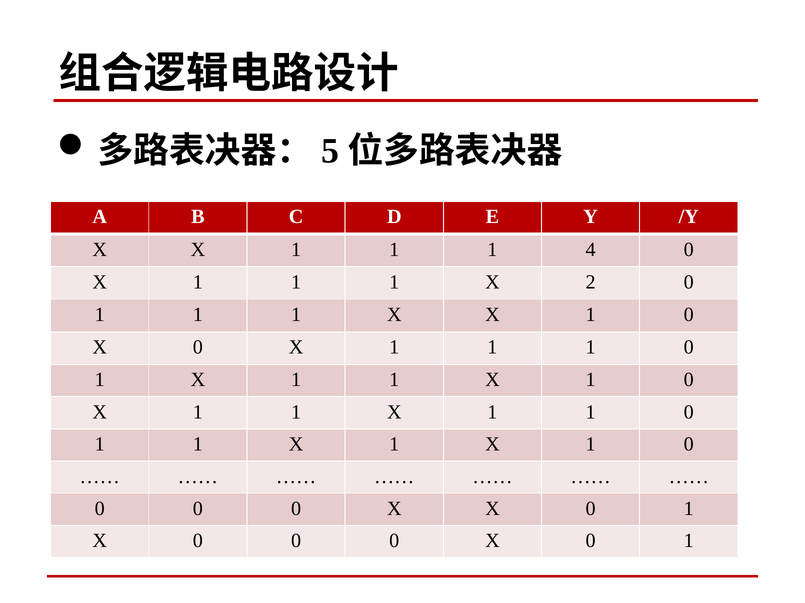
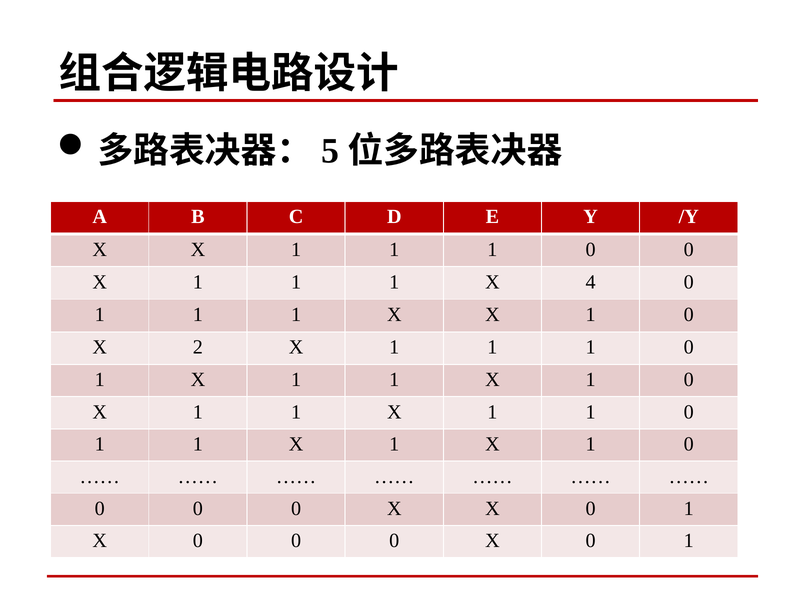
4: 4 -> 0 (591, 250)
2: 2 -> 4 (591, 282)
0: 0 -> 2 (198, 348)
